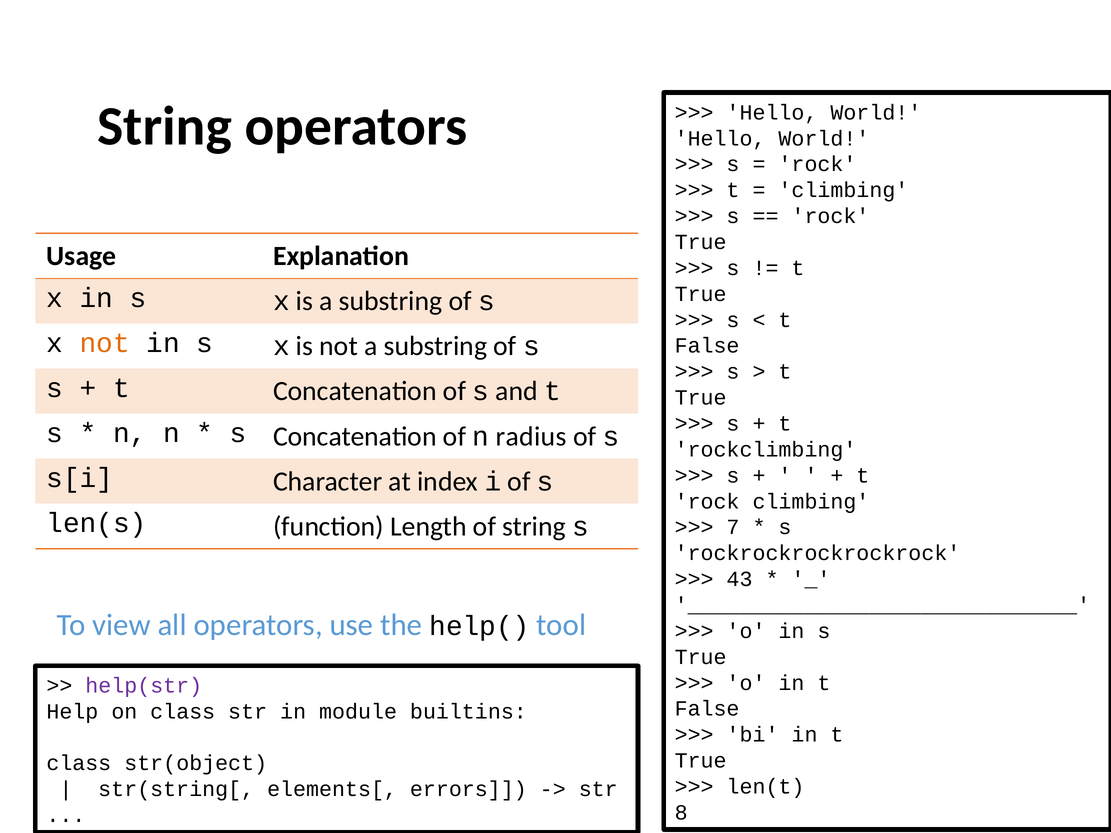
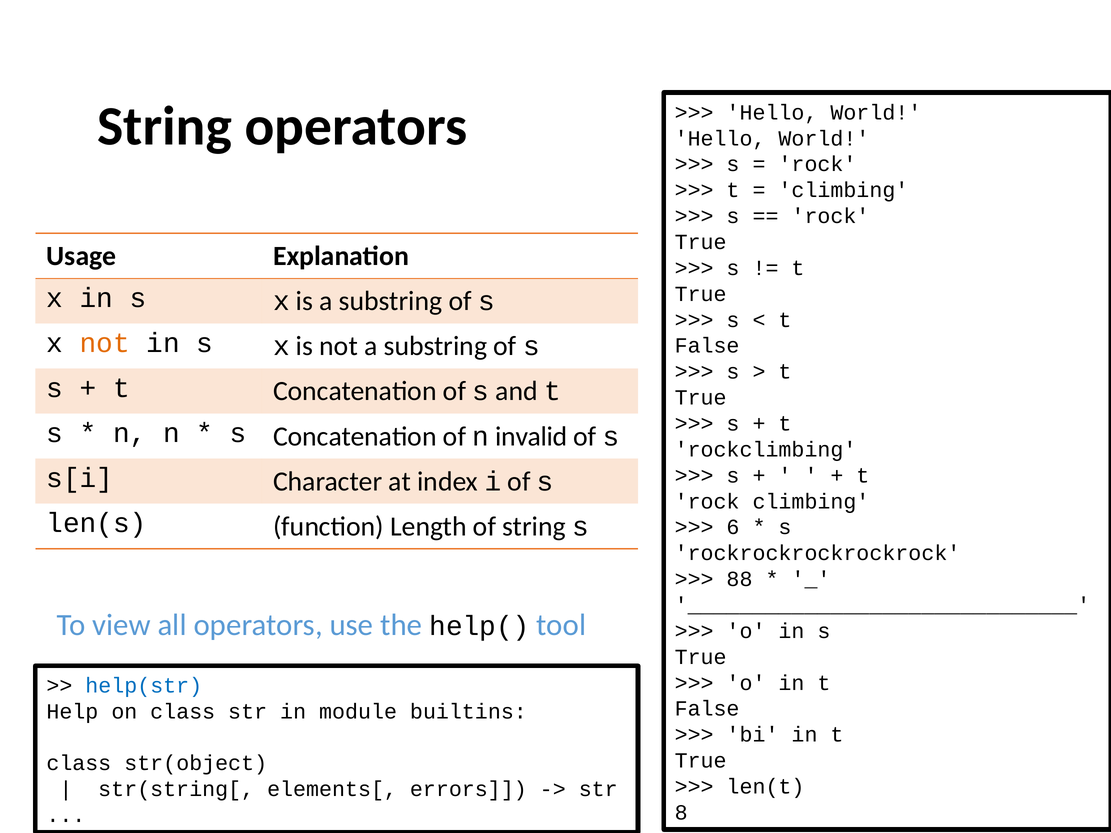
radius: radius -> invalid (531, 437)
7: 7 -> 6 (733, 528)
43: 43 -> 88 (739, 579)
help(str colour: purple -> blue (144, 686)
